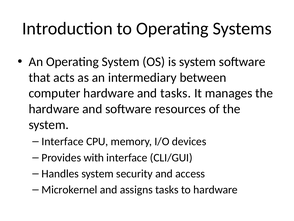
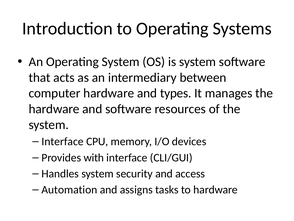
and tasks: tasks -> types (176, 93)
Microkernel: Microkernel -> Automation (69, 189)
